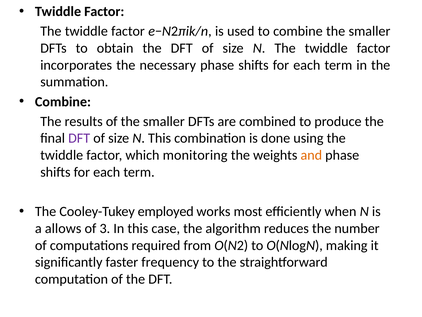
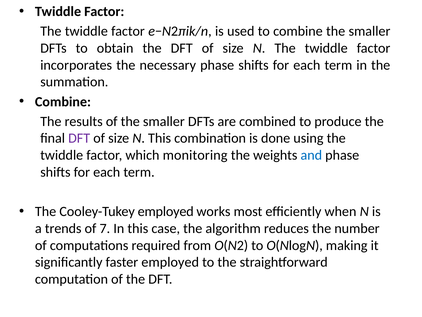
and colour: orange -> blue (311, 155)
allows: allows -> trends (63, 228)
3: 3 -> 7 (105, 228)
faster frequency: frequency -> employed (170, 262)
